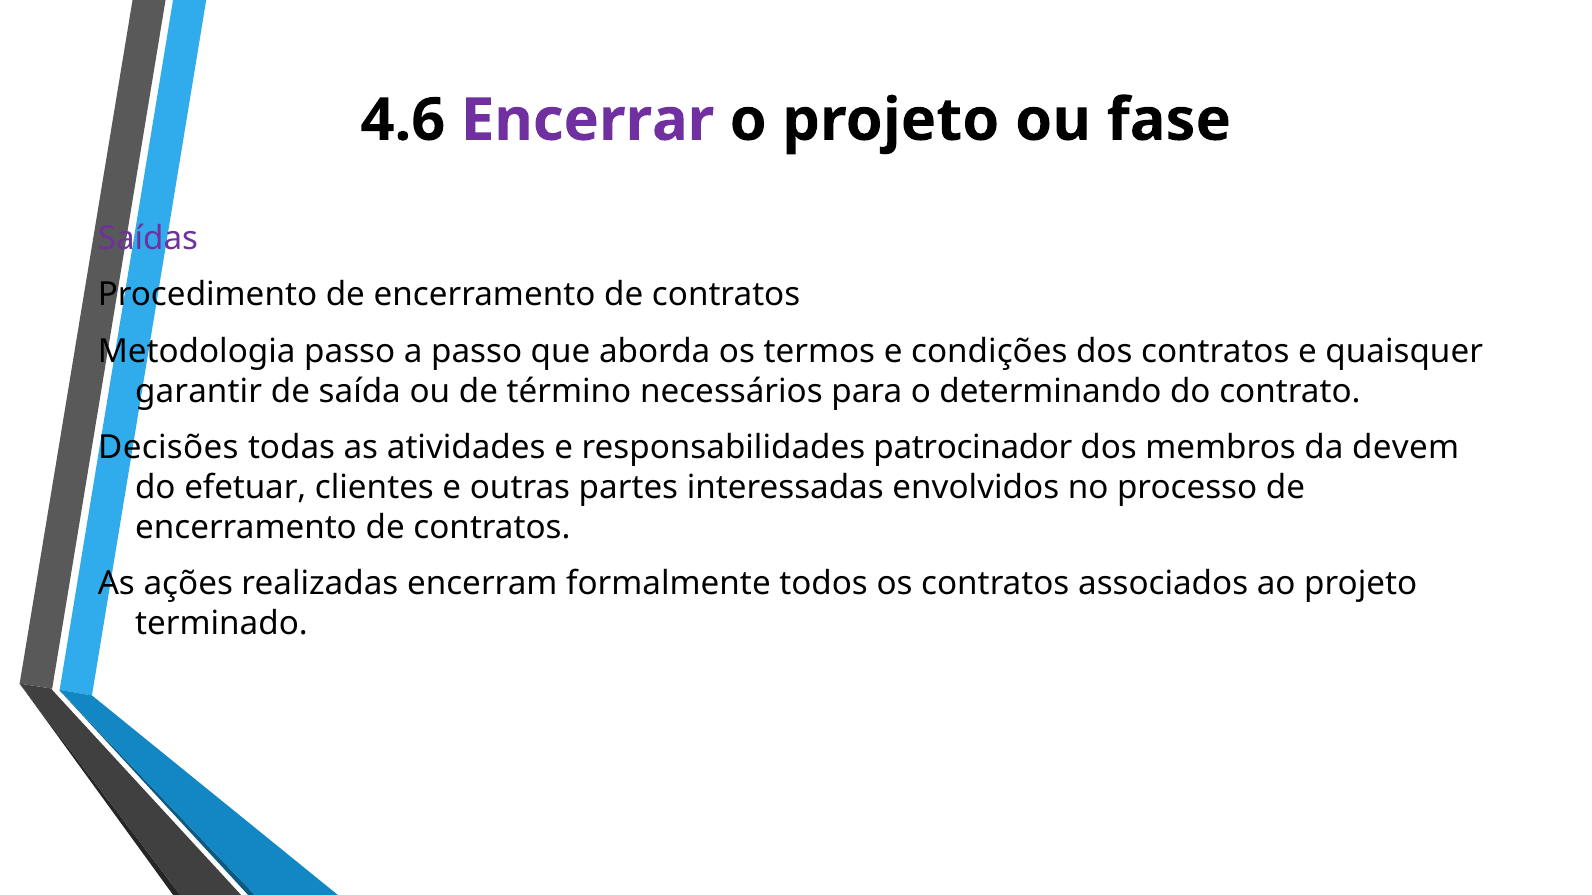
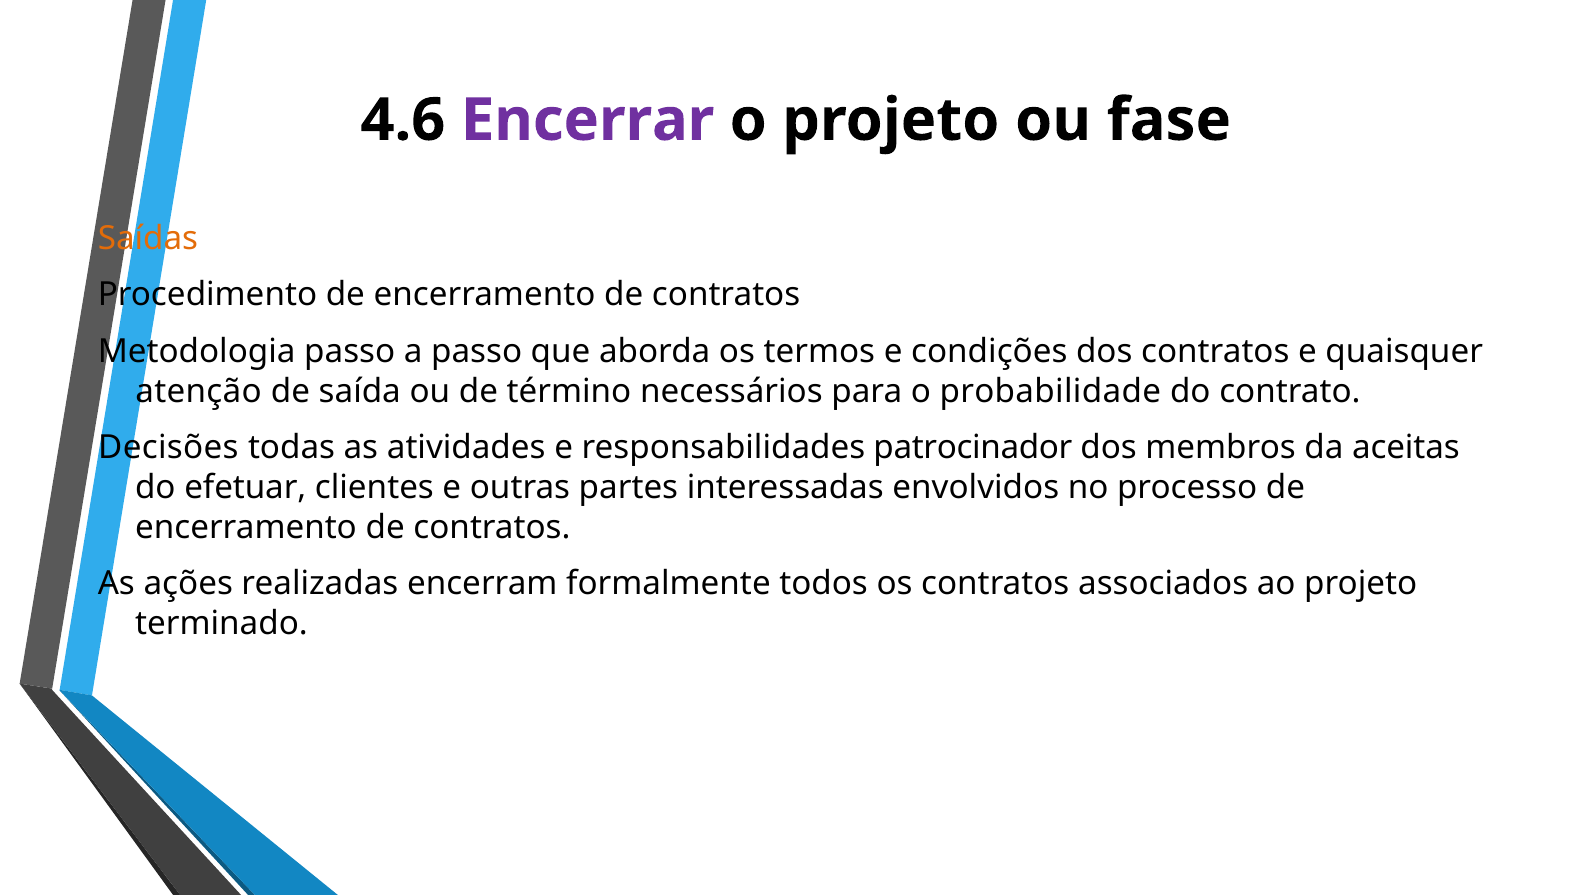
Saídas colour: purple -> orange (148, 239)
garantir: garantir -> atenção (199, 391)
determinando: determinando -> probabilidade (1050, 391)
devem: devem -> aceitas (1406, 448)
